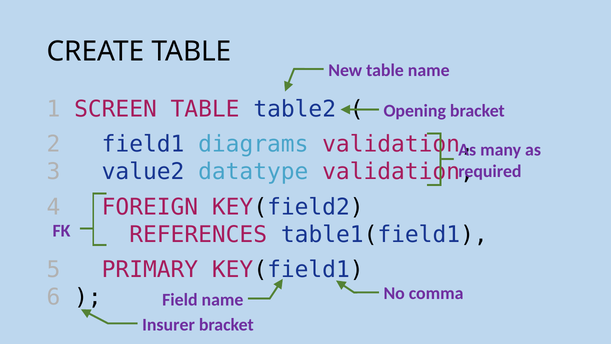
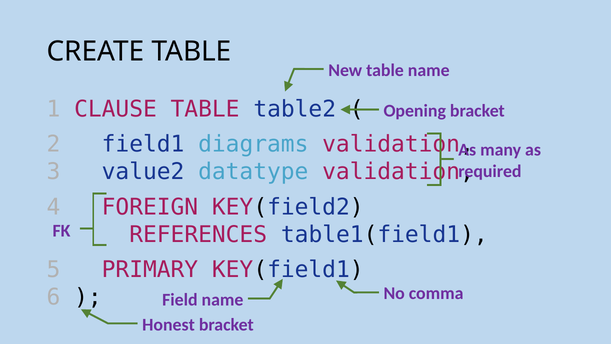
SCREEN: SCREEN -> CLAUSE (116, 109)
Insurer: Insurer -> Honest (169, 324)
